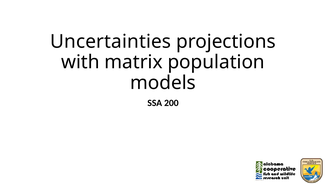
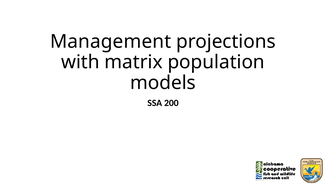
Uncertainties: Uncertainties -> Management (111, 41)
